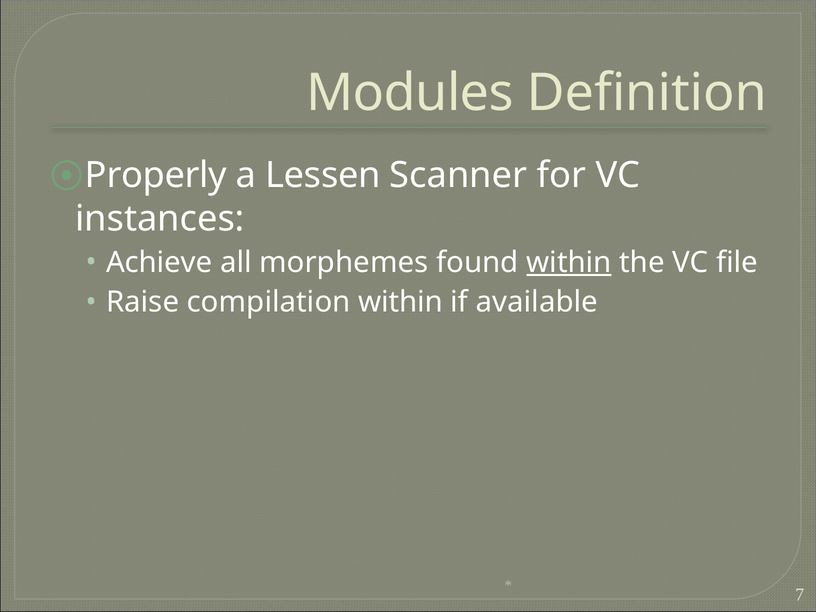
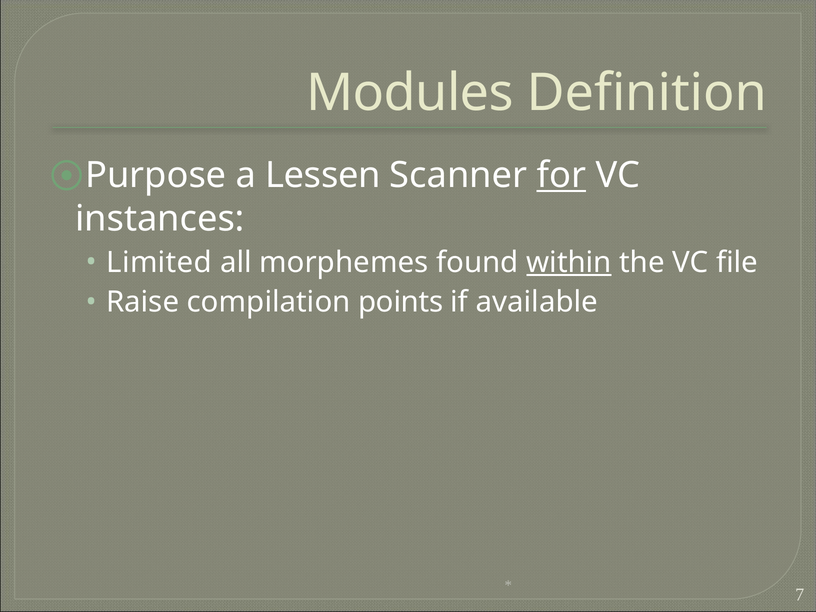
Properly: Properly -> Purpose (156, 175)
for underline: none -> present (561, 175)
Achieve: Achieve -> Limited (159, 262)
compilation within: within -> points (401, 302)
